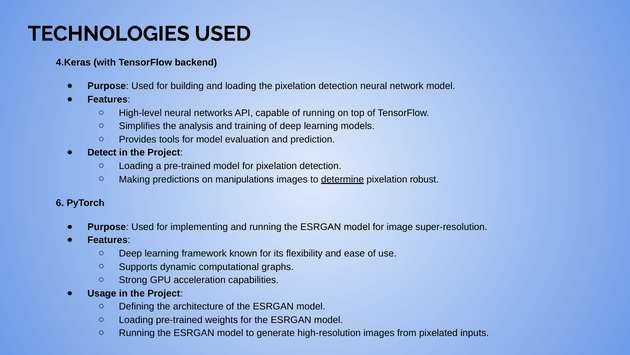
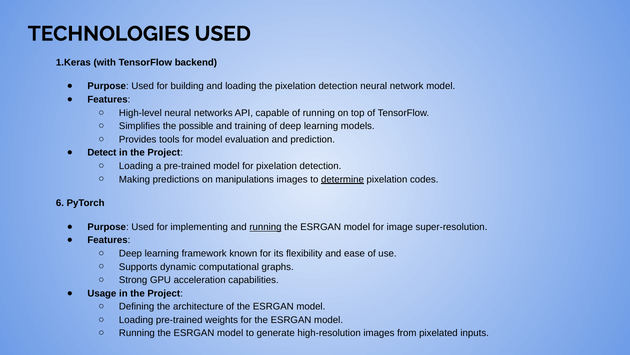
4.Keras: 4.Keras -> 1.Keras (73, 62)
analysis: analysis -> possible (196, 126)
robust: robust -> codes (424, 179)
running underline: none -> present (265, 227)
